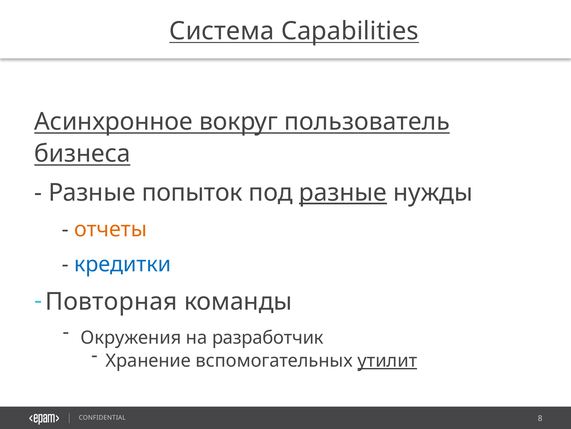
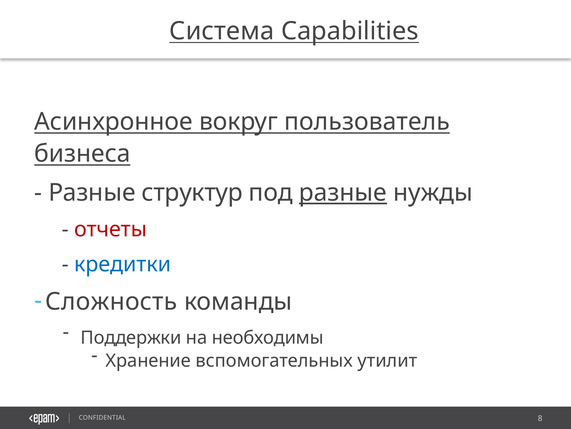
попыток: попыток -> структур (192, 192)
отчеты colour: orange -> red (111, 229)
Повторная: Повторная -> Сложность (111, 301)
Окружения: Окружения -> Поддержки (131, 337)
разработчик: разработчик -> необходимы (268, 337)
утилит underline: present -> none (387, 360)
